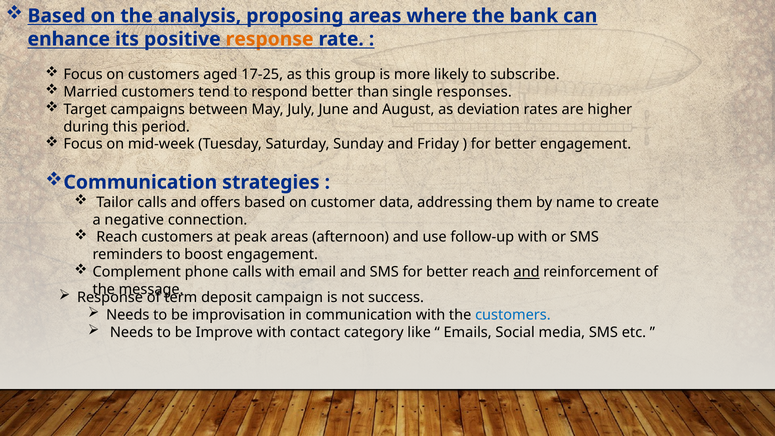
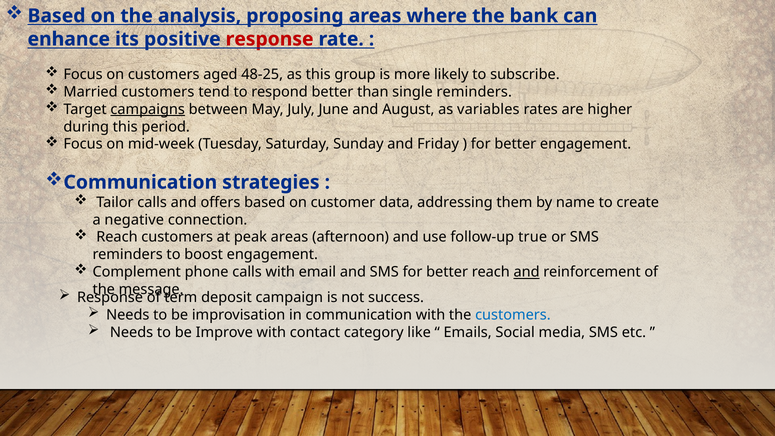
response colour: orange -> red (270, 39)
17-25: 17-25 -> 48-25 (262, 74)
single responses: responses -> reminders (474, 92)
campaigns underline: none -> present (148, 109)
deviation: deviation -> variables (488, 109)
follow-up with: with -> true (533, 237)
